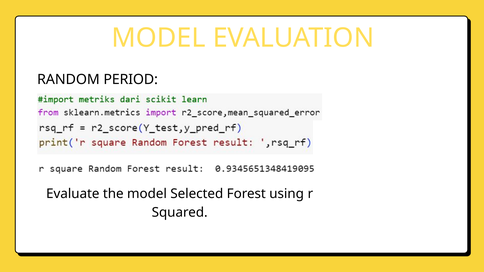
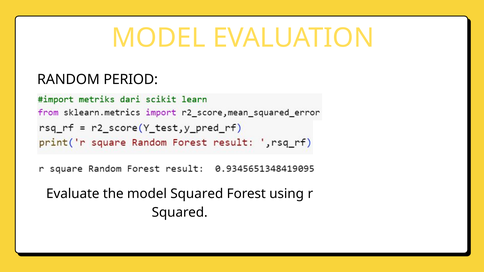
model Selected: Selected -> Squared (197, 194)
